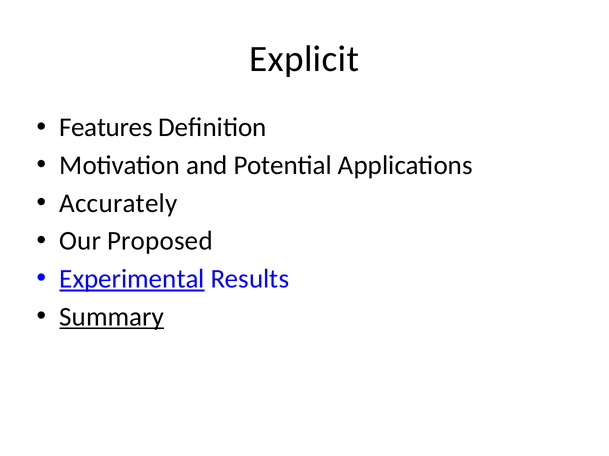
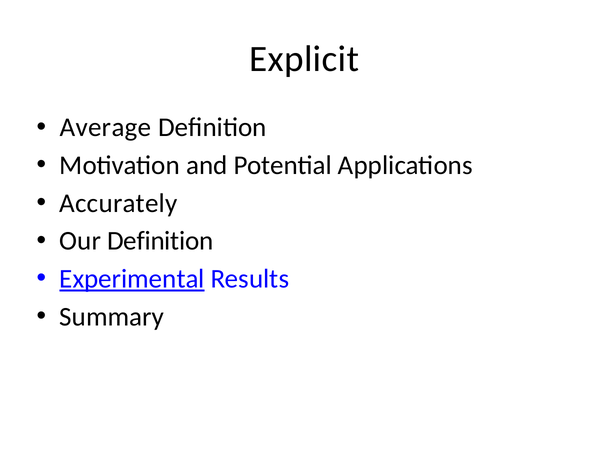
Features: Features -> Average (106, 128)
Our Proposed: Proposed -> Definition (160, 241)
Summary underline: present -> none (112, 317)
